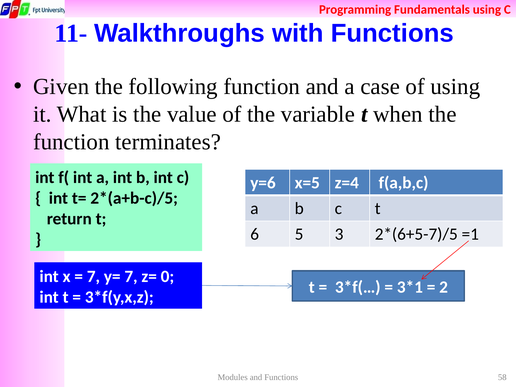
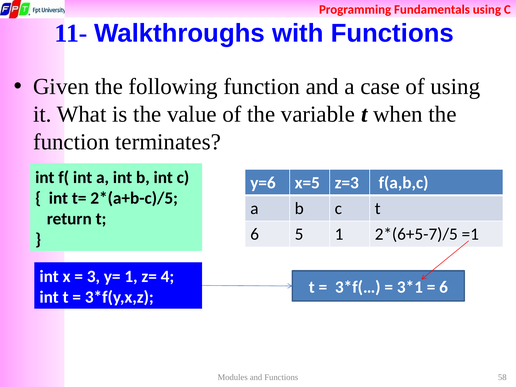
z=4: z=4 -> z=3 (347, 183)
5 3: 3 -> 1 (339, 234)
7: 7 -> 3 (93, 276)
y= 7: 7 -> 1 (131, 276)
0: 0 -> 4 (167, 276)
2: 2 -> 6 (444, 287)
